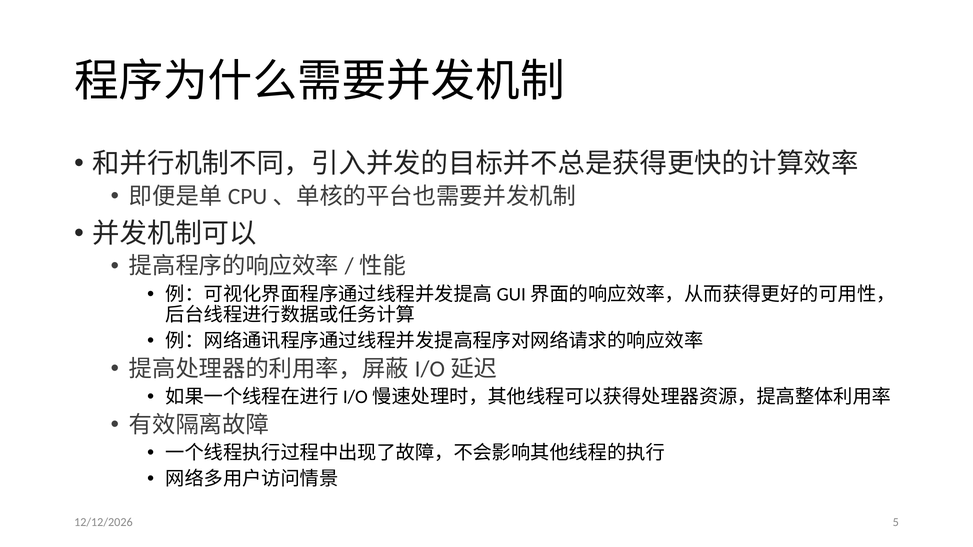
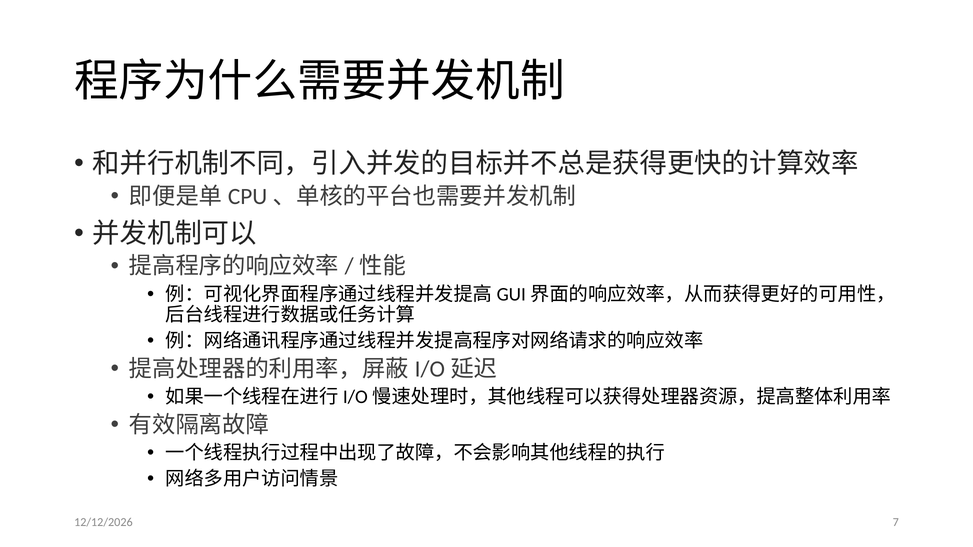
5: 5 -> 7 (896, 523)
